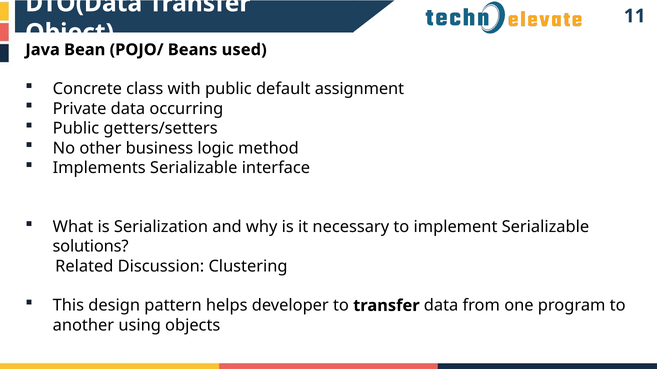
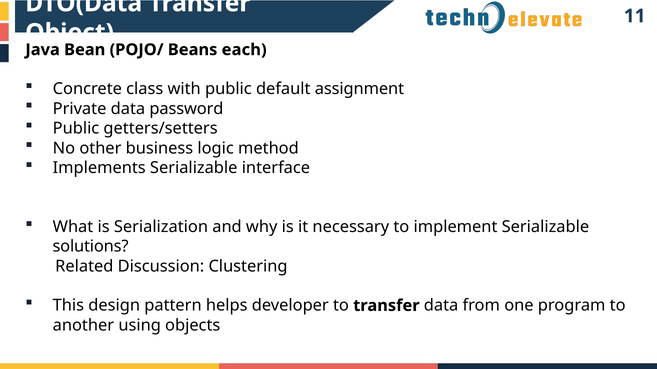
used: used -> each (244, 50)
occurring: occurring -> password (186, 109)
